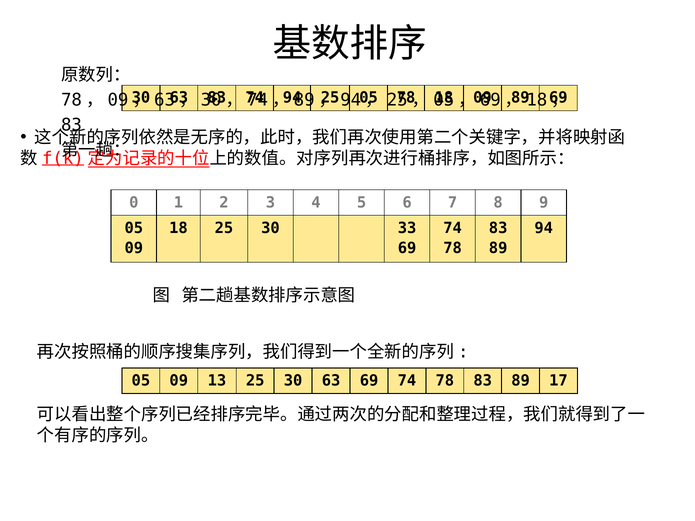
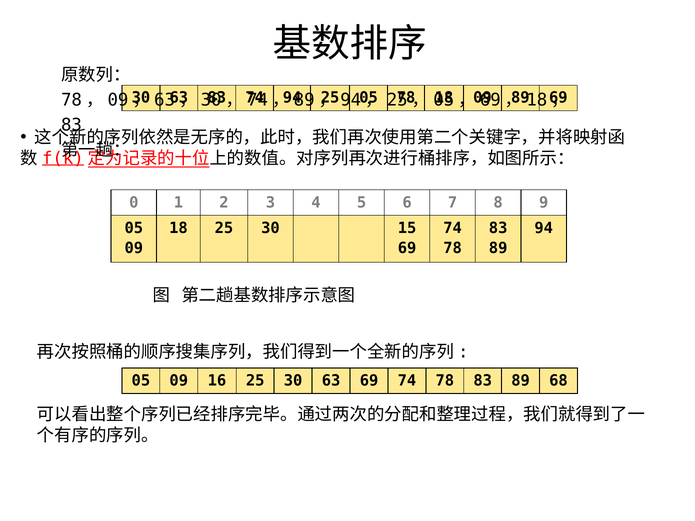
33: 33 -> 15 (407, 228)
13: 13 -> 16 (217, 381)
17: 17 -> 68 (558, 381)
